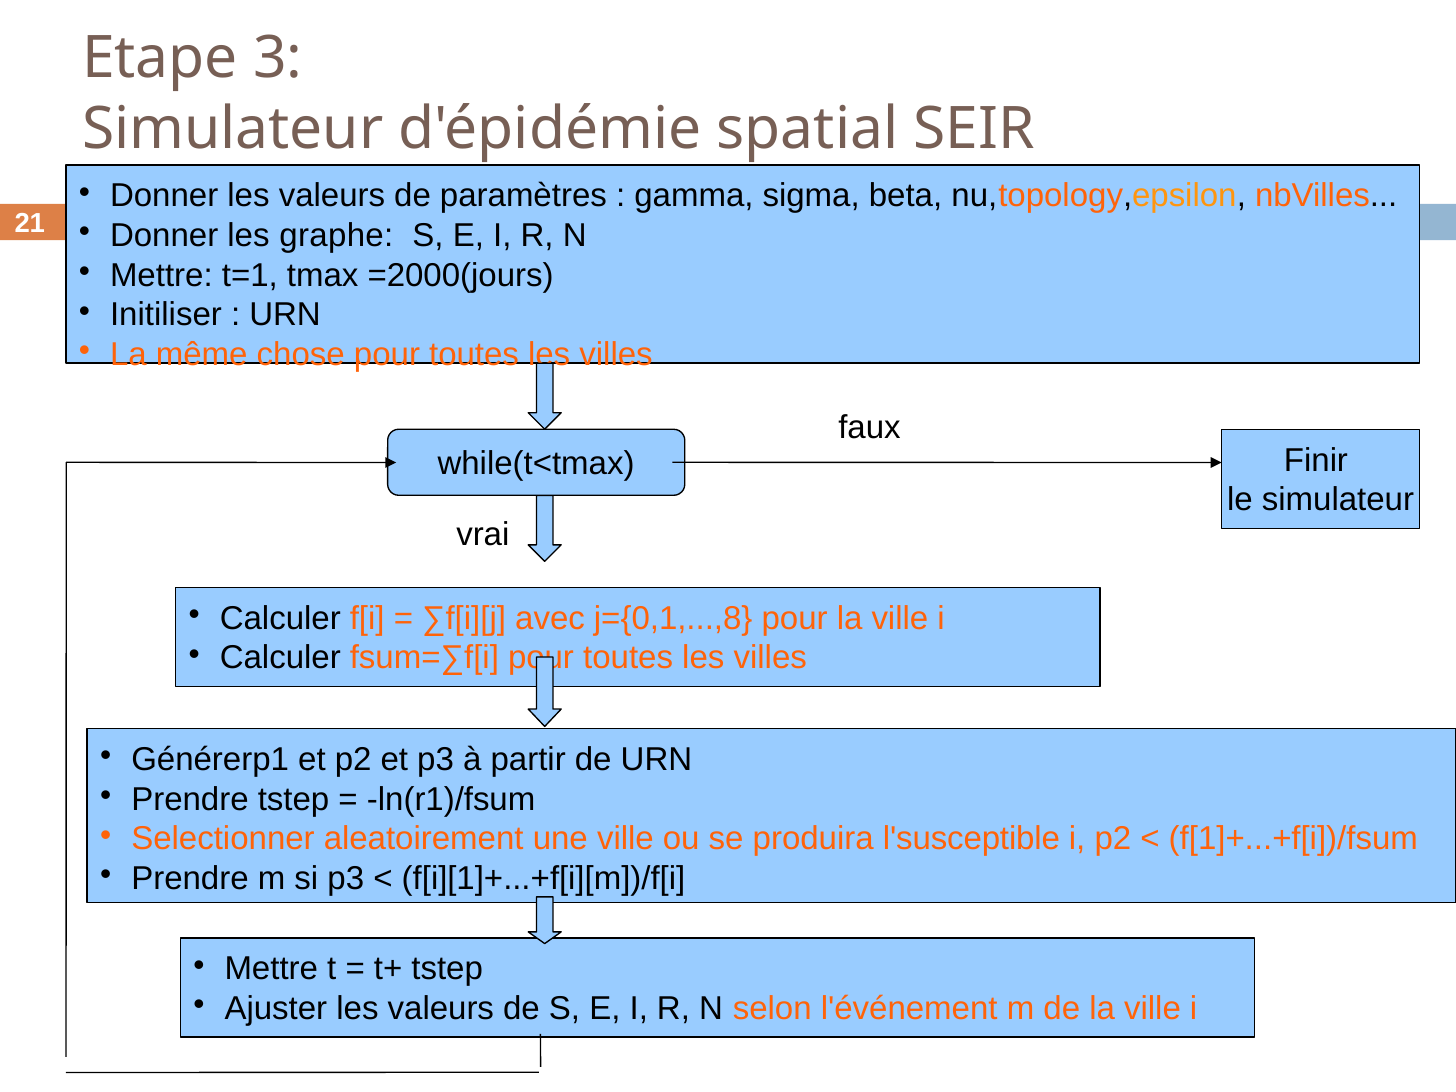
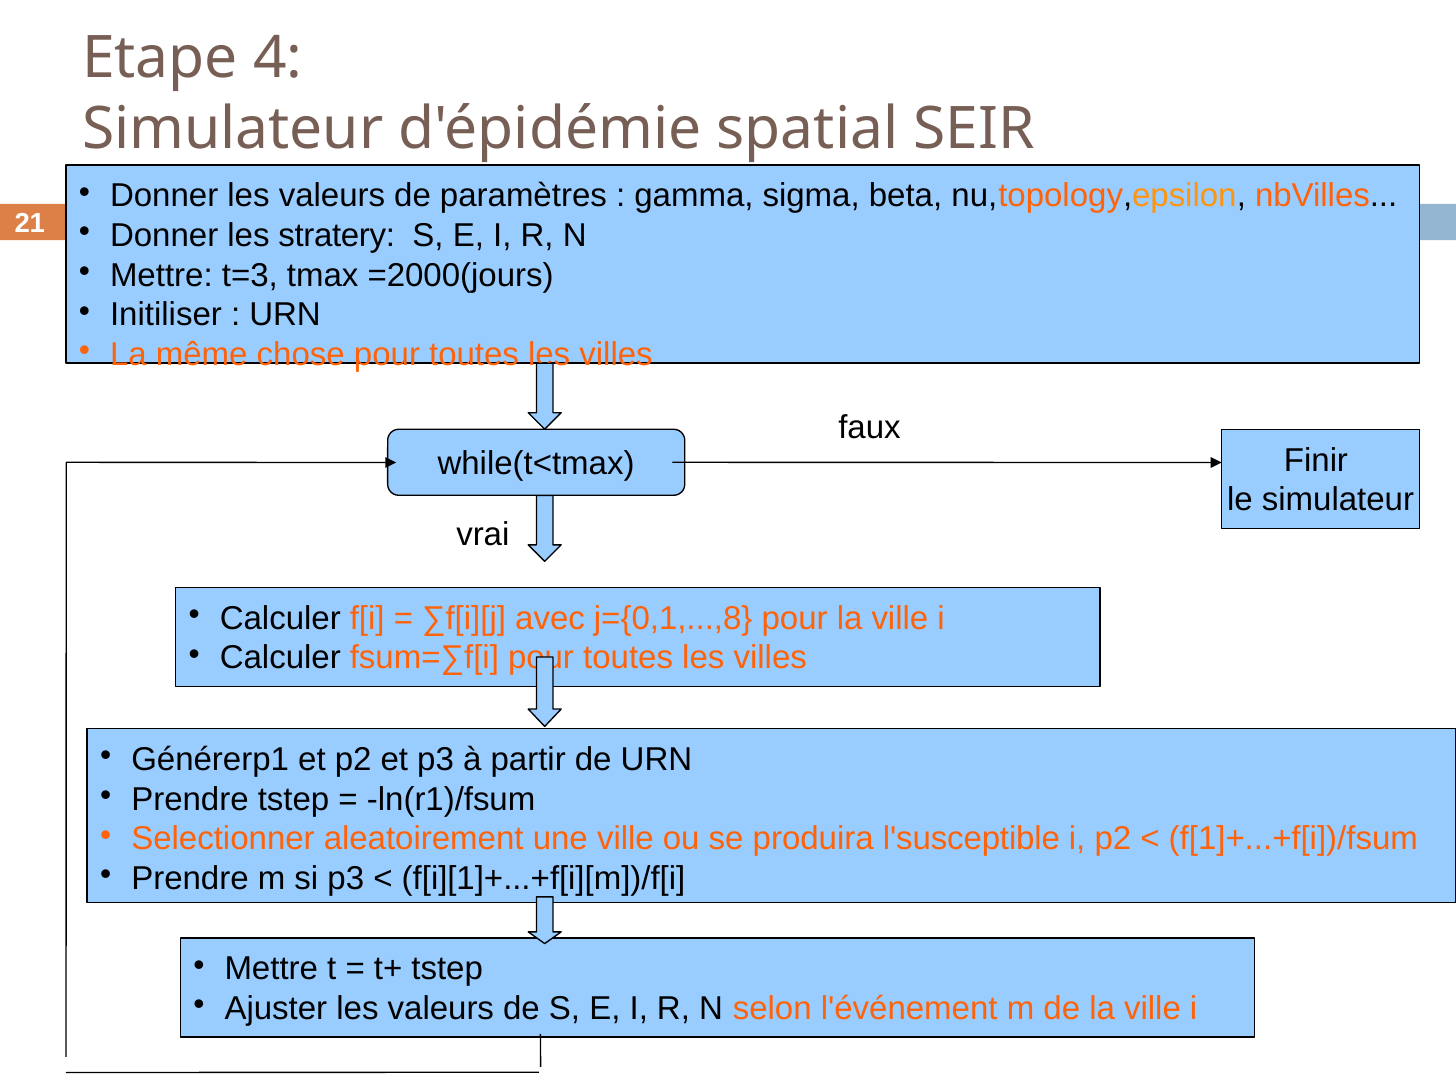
3: 3 -> 4 (278, 58)
graphe: graphe -> stratery (337, 236)
t=1: t=1 -> t=3 (250, 275)
